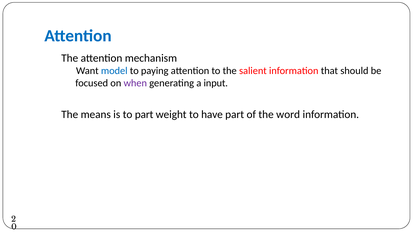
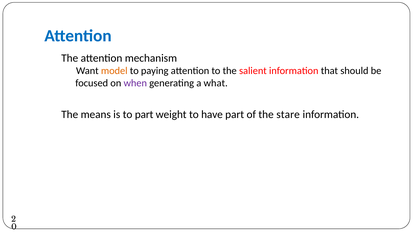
model colour: blue -> orange (114, 71)
input: input -> what (216, 83)
word: word -> stare (288, 115)
